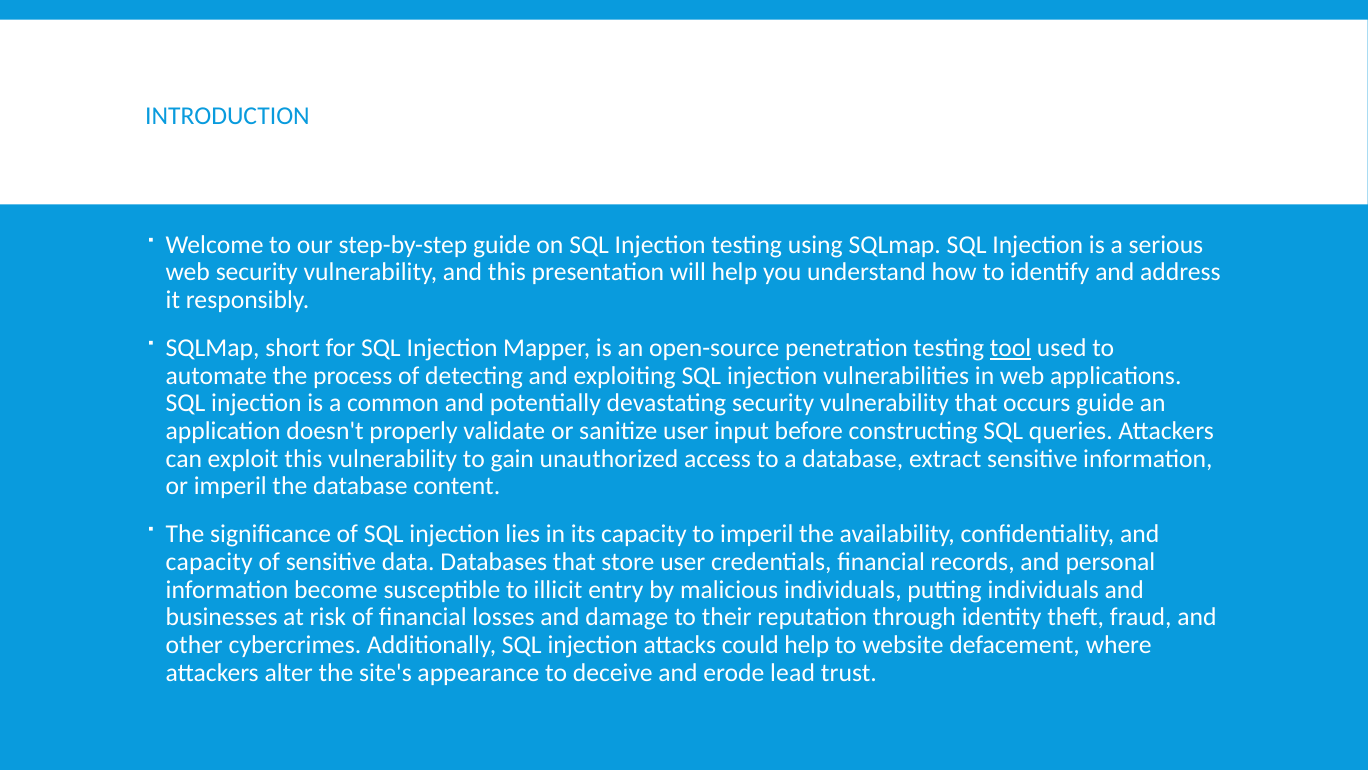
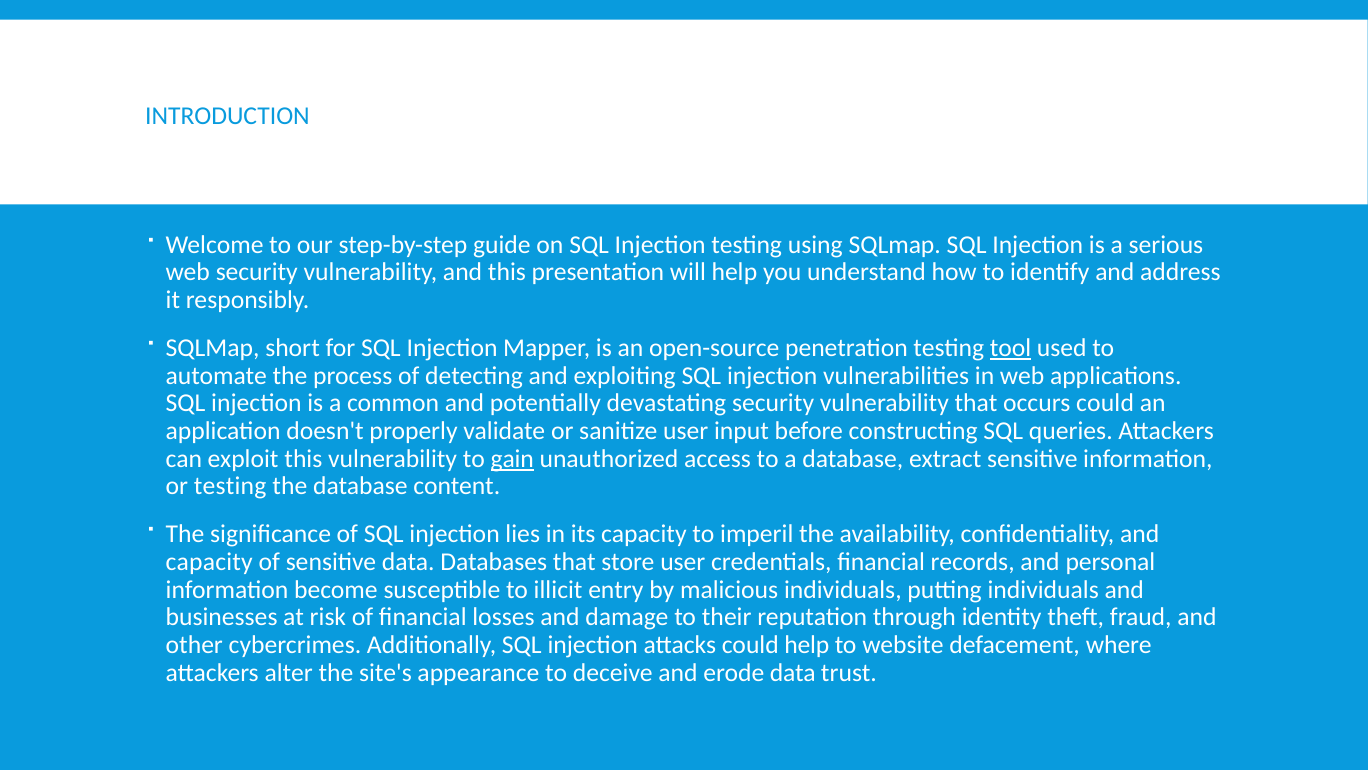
occurs guide: guide -> could (1105, 403)
gain underline: none -> present (512, 458)
or imperil: imperil -> testing (230, 486)
erode lead: lead -> data (793, 672)
